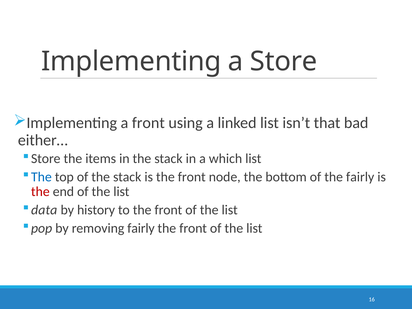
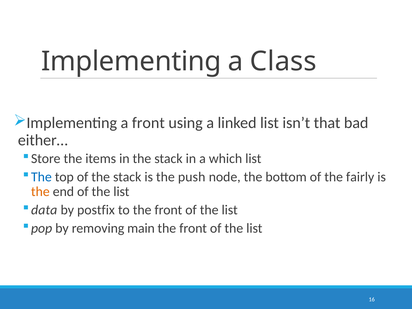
a Store: Store -> Class (283, 62)
is the front: front -> push (192, 177)
the colour: red -> orange (40, 192)
history: history -> postfix (96, 210)
removing fairly: fairly -> main (141, 228)
